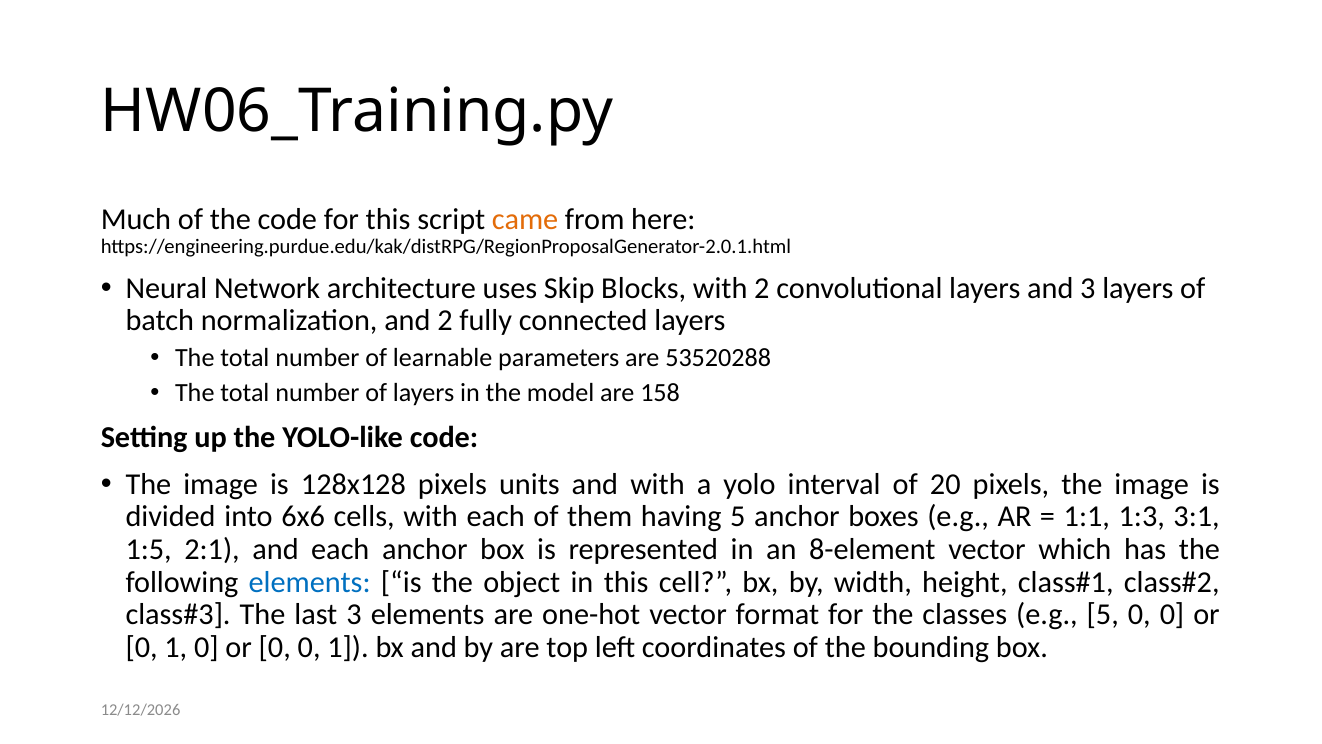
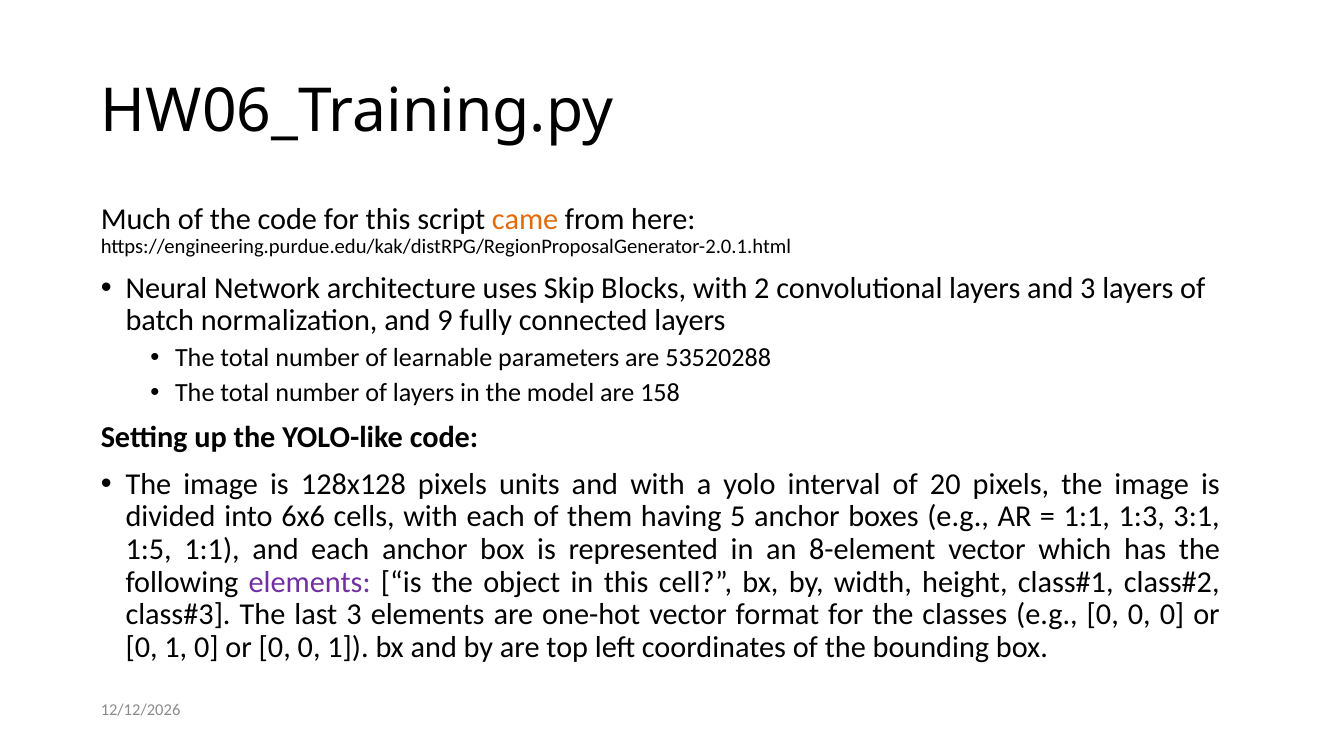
and 2: 2 -> 9 (445, 321)
1:5 2:1: 2:1 -> 1:1 (212, 549)
elements colour: blue -> purple (310, 582)
e.g 5: 5 -> 0 (1103, 615)
